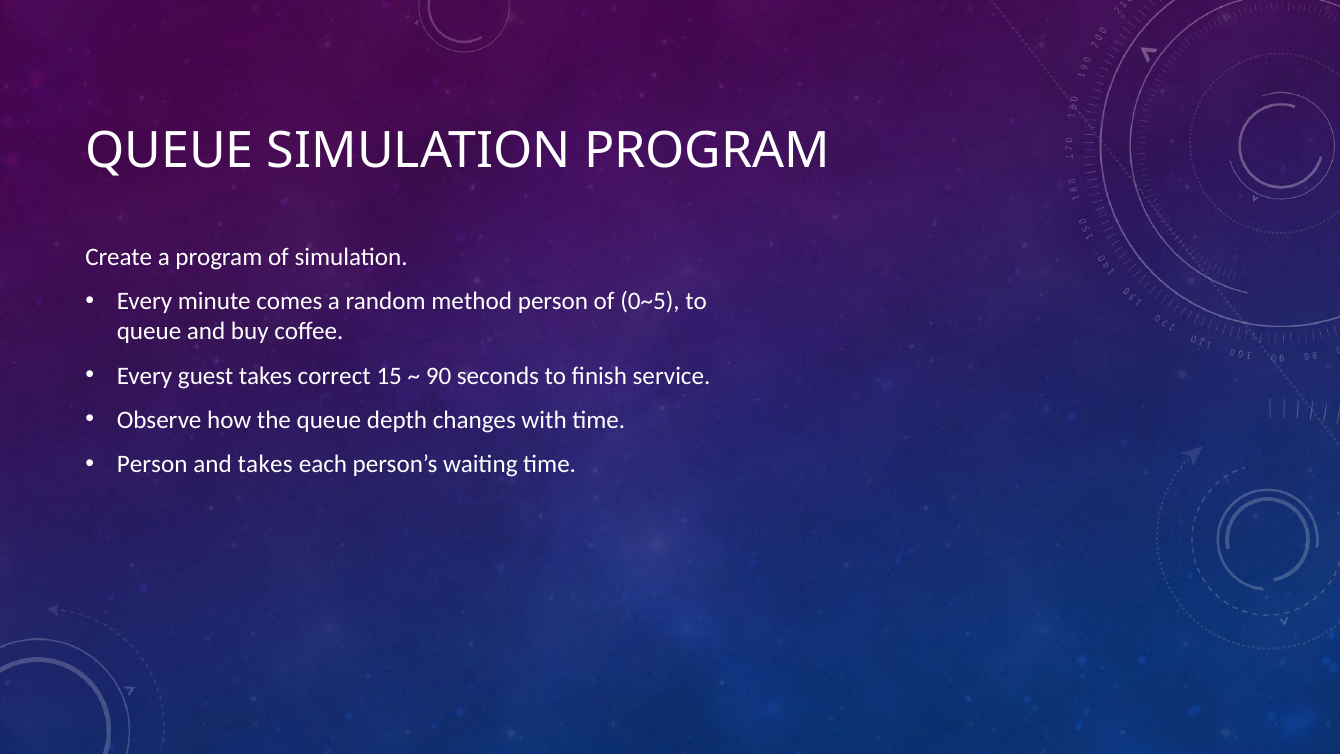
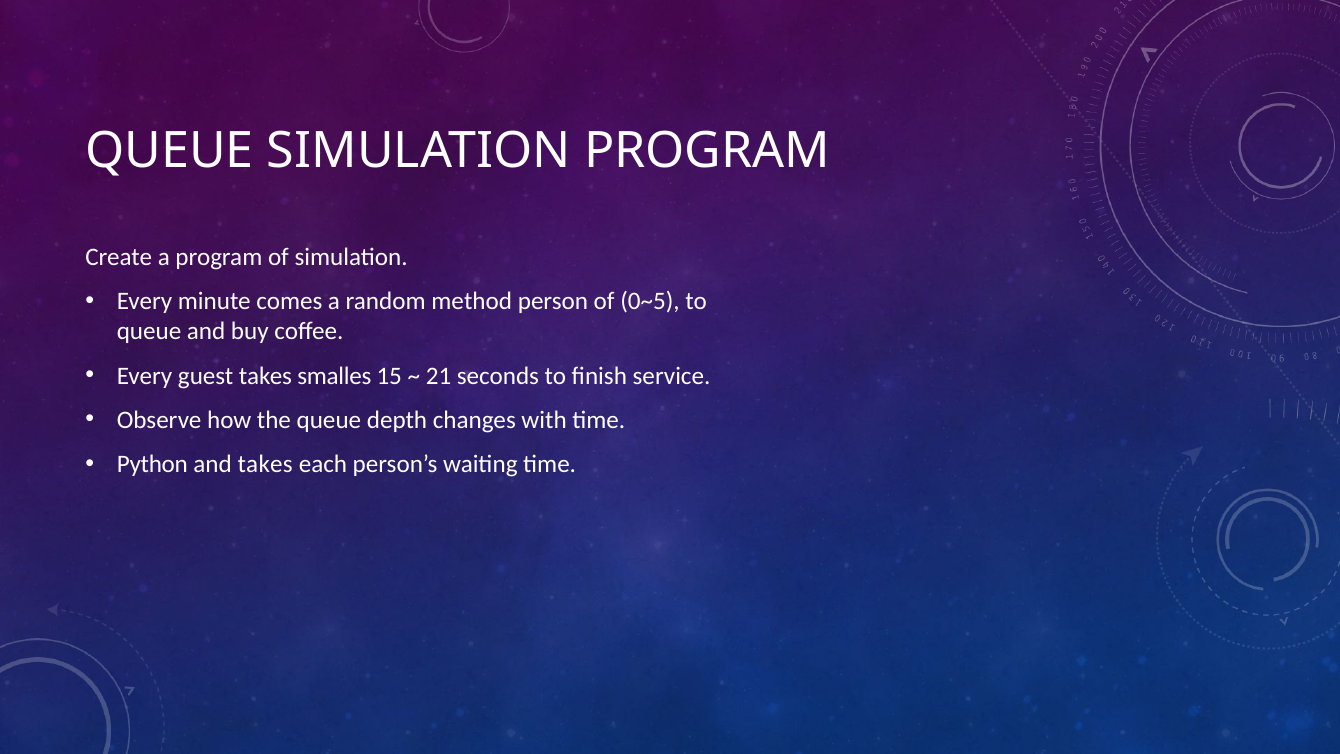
correct: correct -> smalles (334, 376)
90: 90 -> 21 (439, 376)
Person: Person -> Python (152, 464)
